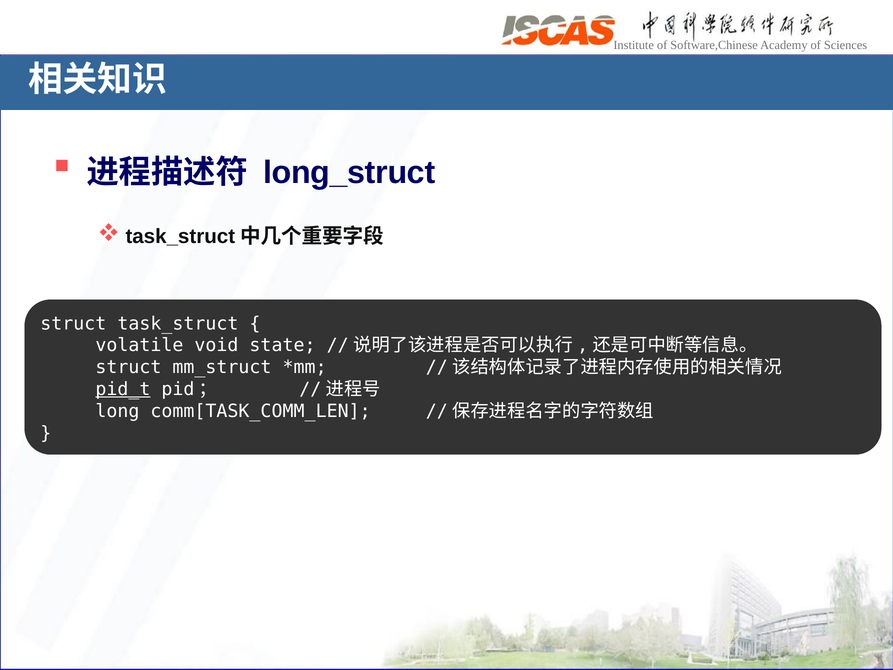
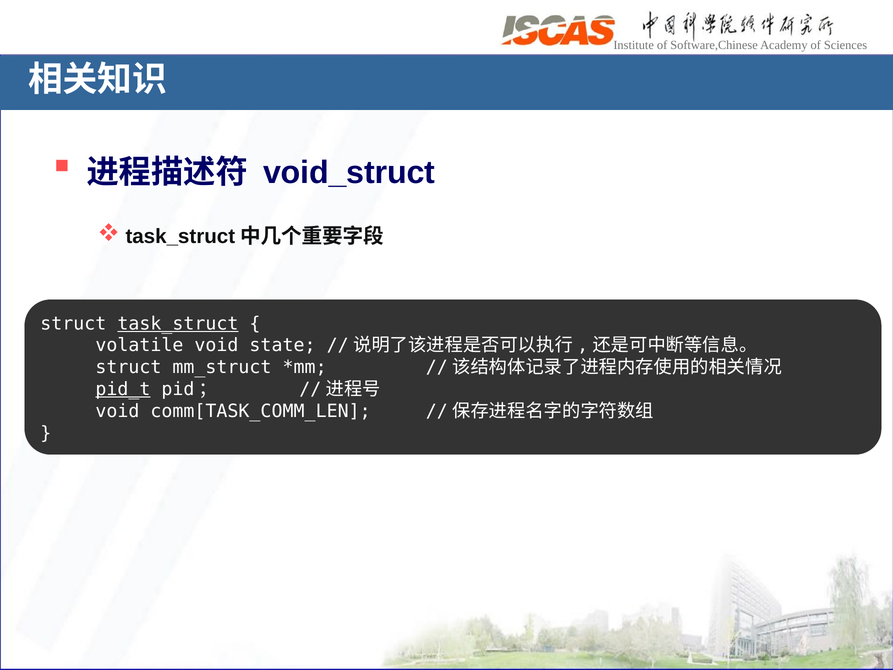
long_struct: long_struct -> void_struct (349, 173)
task_struct underline: none -> present (178, 323)
long: long -> void (117, 411)
